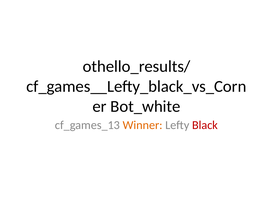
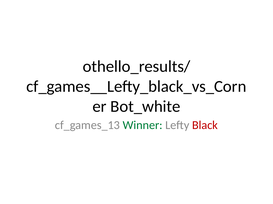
Winner colour: orange -> green (143, 126)
